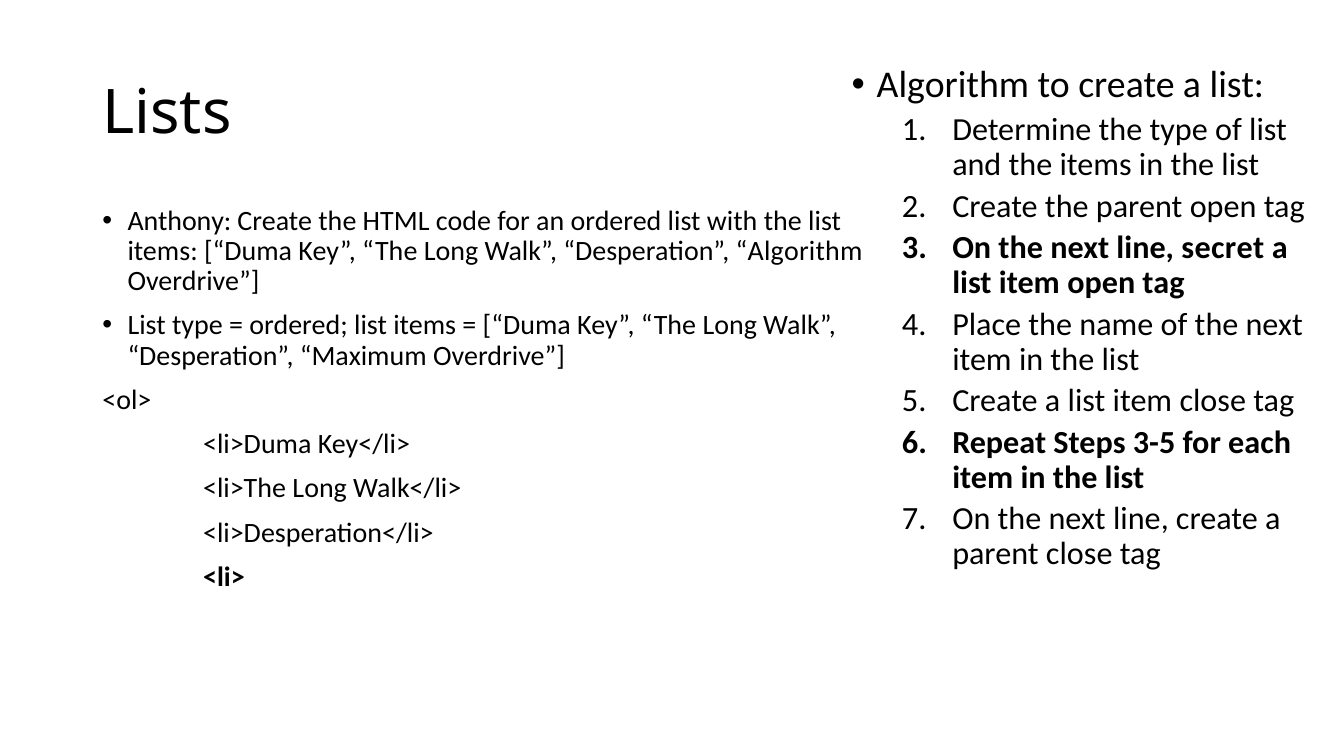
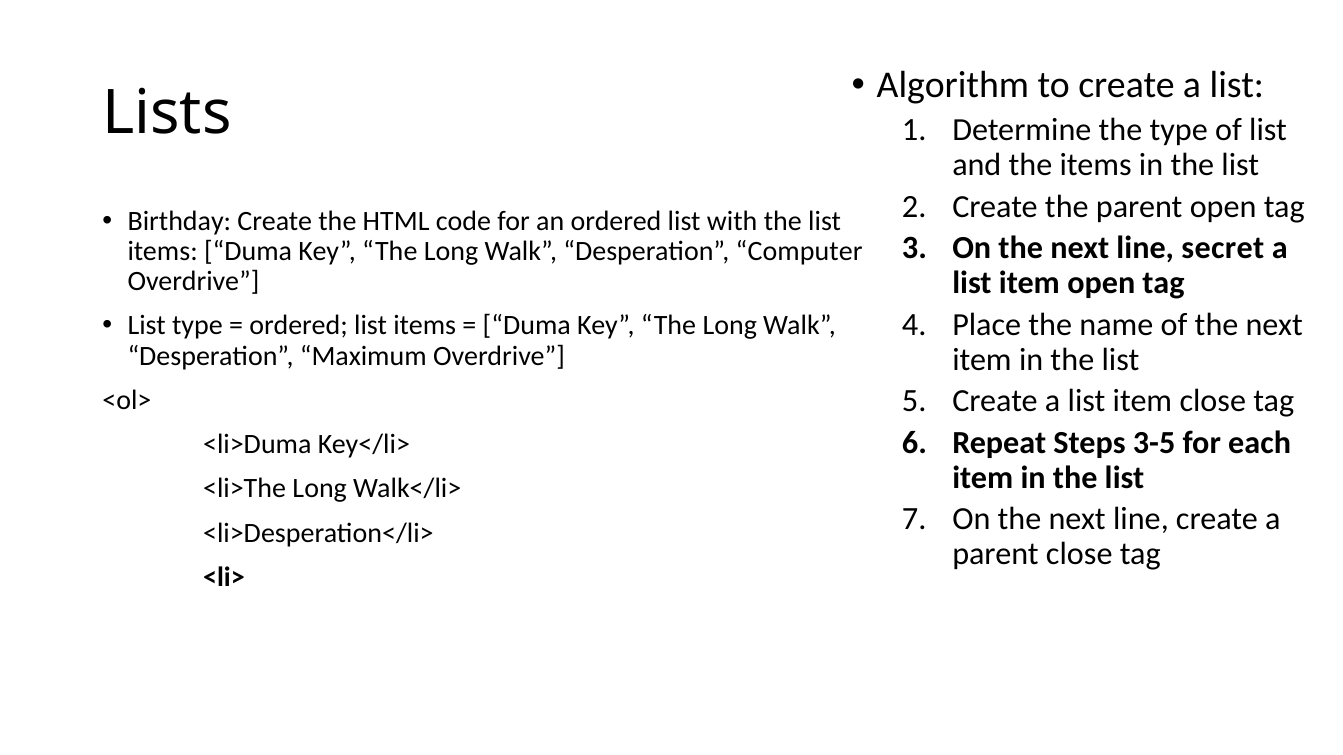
Anthony: Anthony -> Birthday (179, 221)
Desperation Algorithm: Algorithm -> Computer (799, 251)
